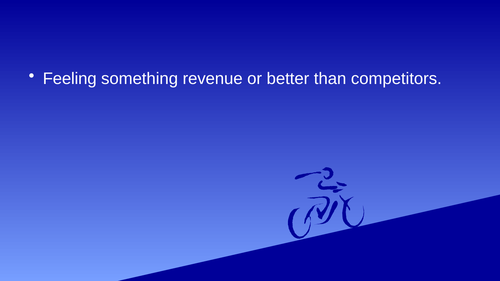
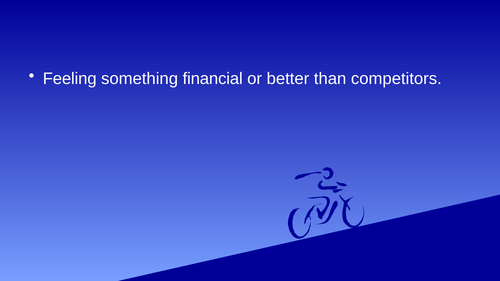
revenue: revenue -> financial (213, 79)
